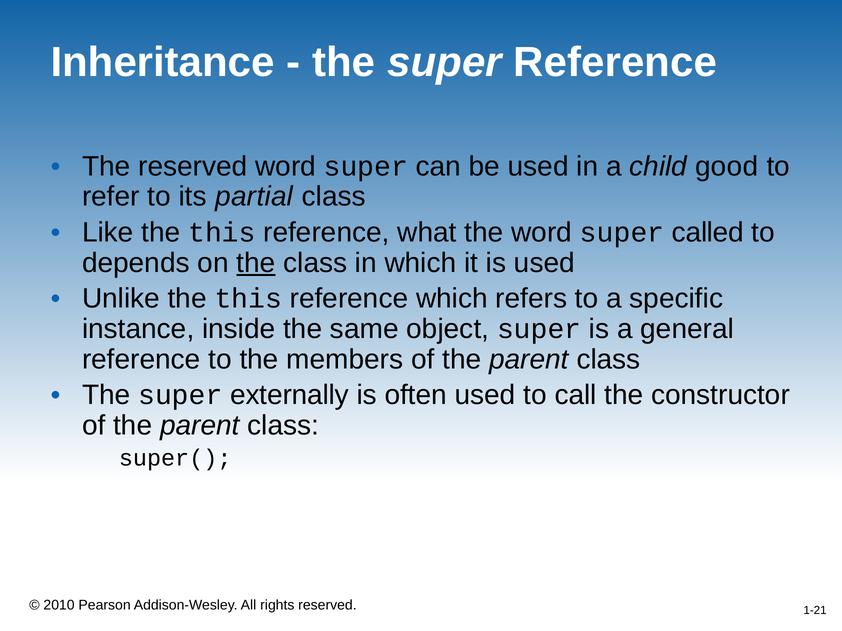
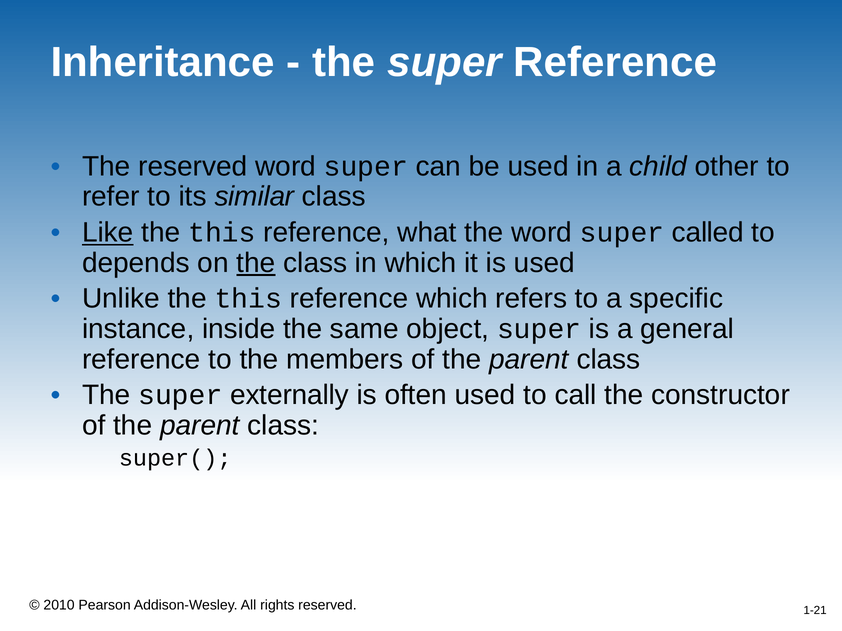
good: good -> other (727, 167)
partial: partial -> similar (254, 197)
Like underline: none -> present (108, 233)
